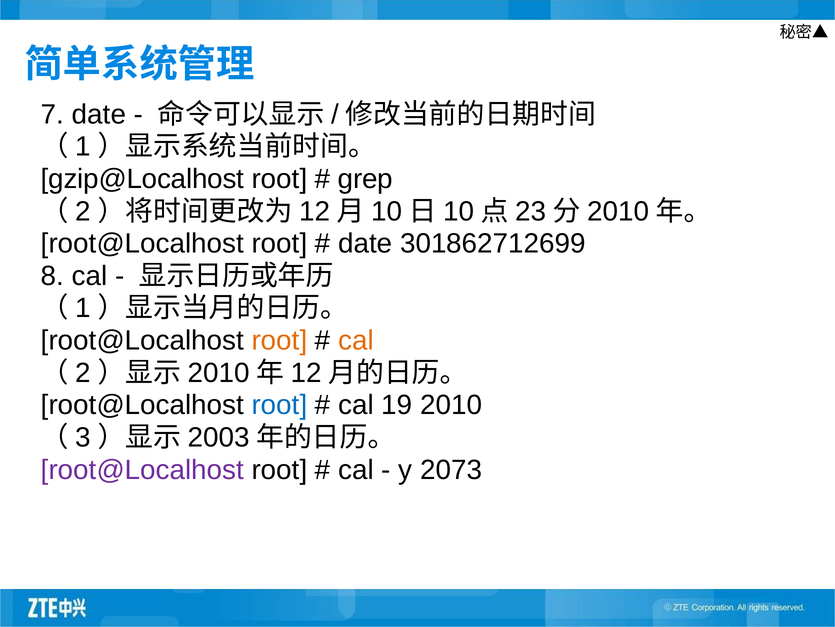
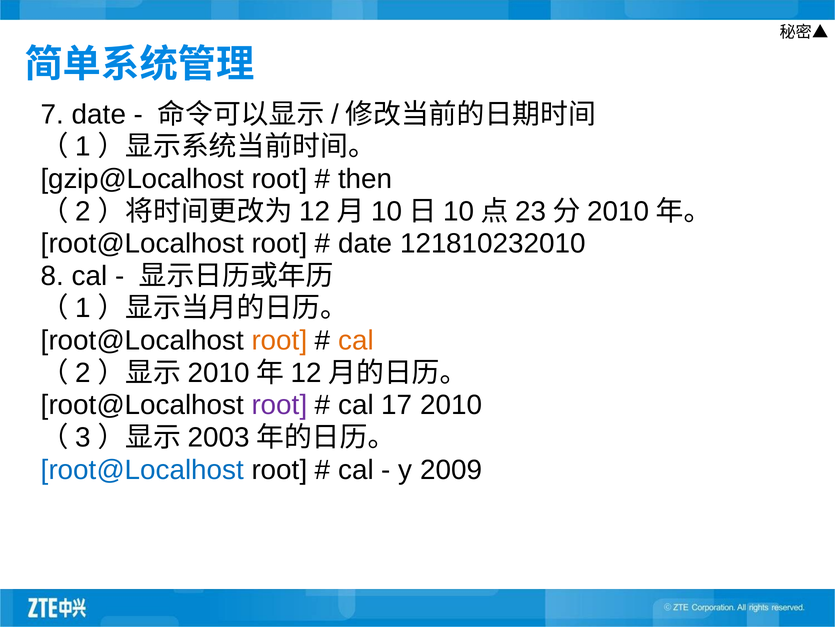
grep: grep -> then (365, 179)
301862712699: 301862712699 -> 121810232010 (493, 243)
root colour: blue -> purple (279, 405)
19: 19 -> 17 (397, 405)
root@Localhost colour: purple -> blue (142, 469)
2073: 2073 -> 2009 (451, 469)
